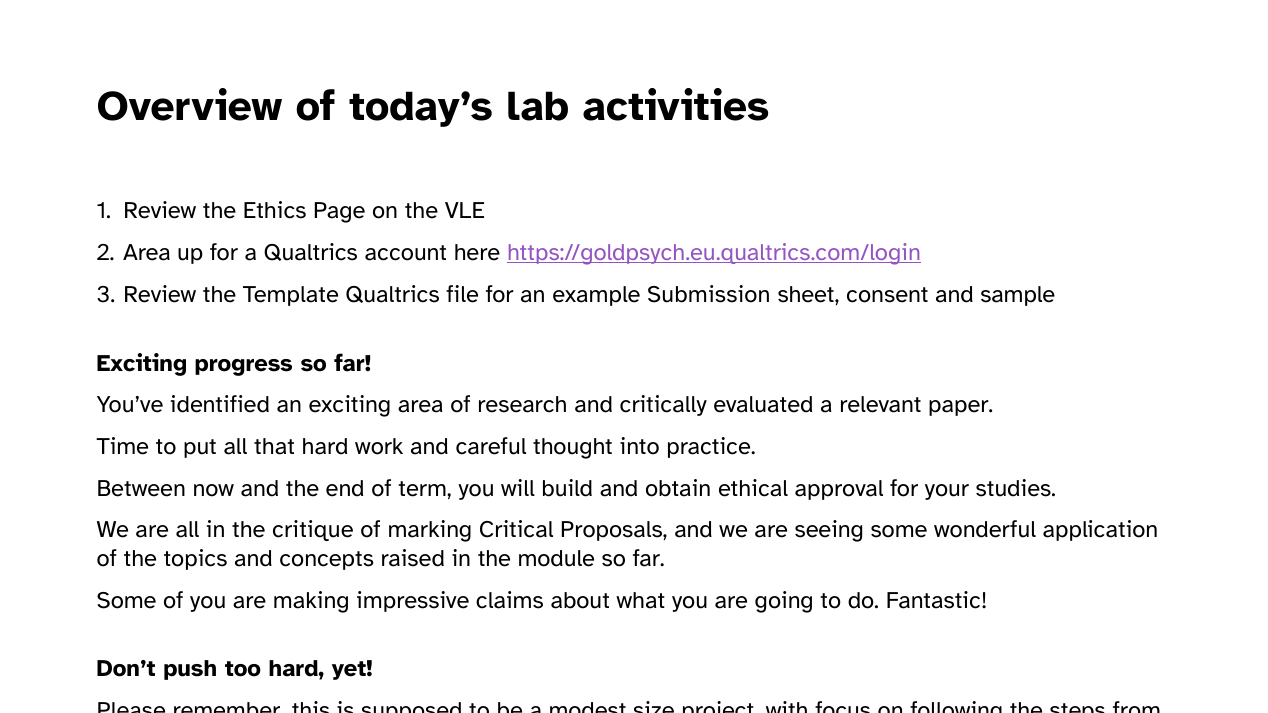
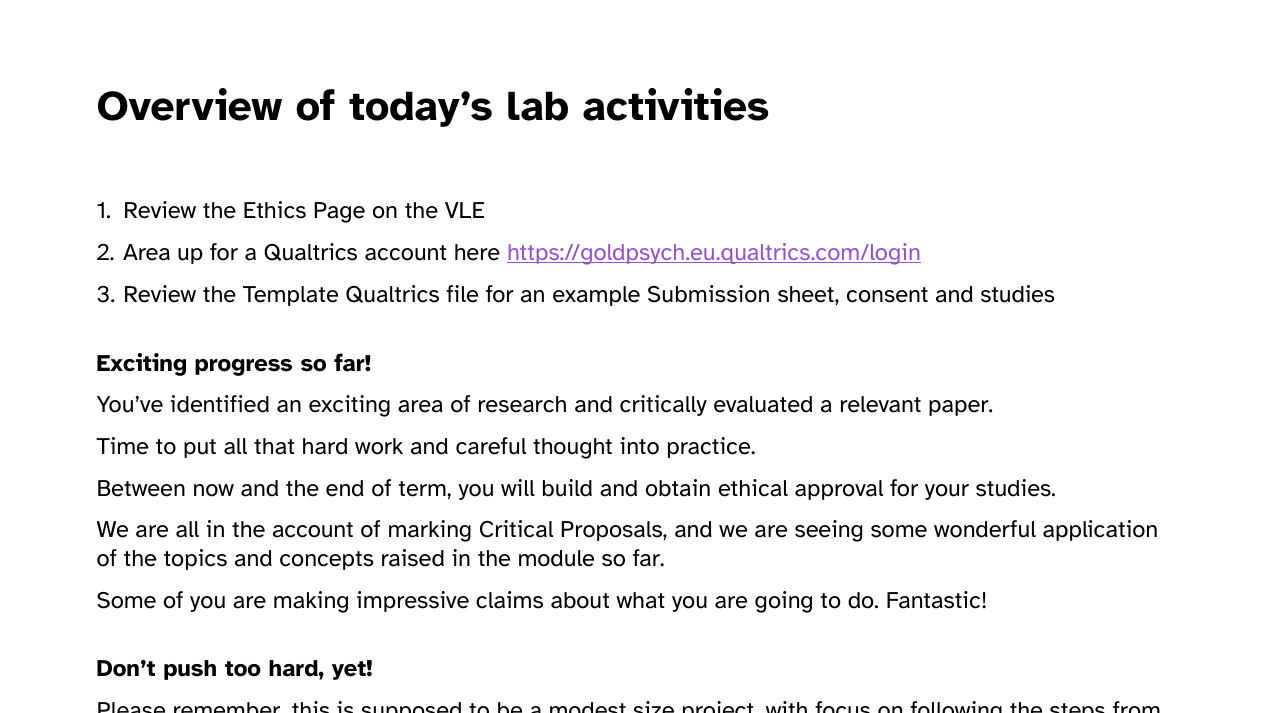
and sample: sample -> studies (1018, 295)
the critique: critique -> account (313, 530)
